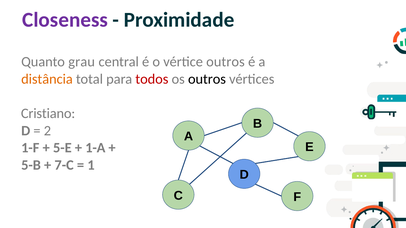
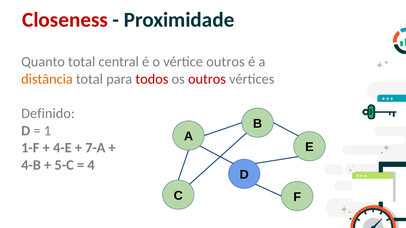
Closeness colour: purple -> red (65, 20)
Quanto grau: grau -> total (82, 62)
outros colour: black -> red (207, 79)
Cristiano: Cristiano -> Definido (48, 114)
2: 2 -> 1 (47, 131)
5-E: 5-E -> 4-E (62, 148)
1-A: 1-A -> 7-A (95, 148)
5-B: 5-B -> 4-B (31, 165)
7-C: 7-C -> 5-C (64, 165)
1: 1 -> 4 (91, 165)
